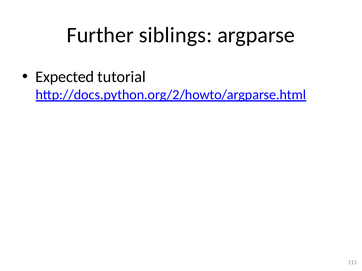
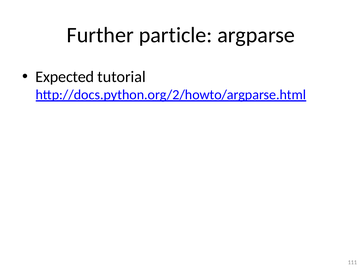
siblings: siblings -> particle (176, 35)
